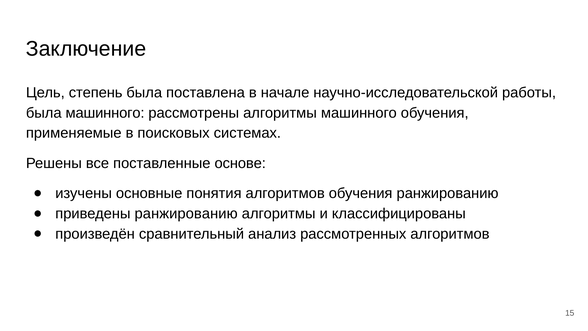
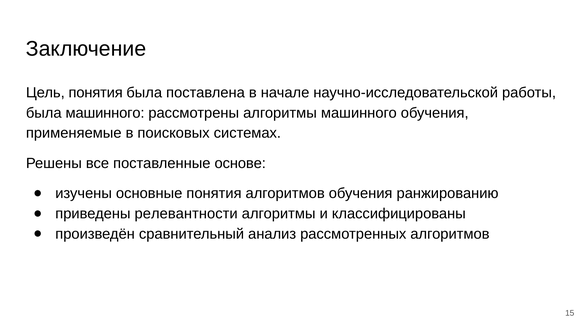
Цель степень: степень -> понятия (96, 92)
приведены ранжированию: ранжированию -> релевантности (186, 213)
